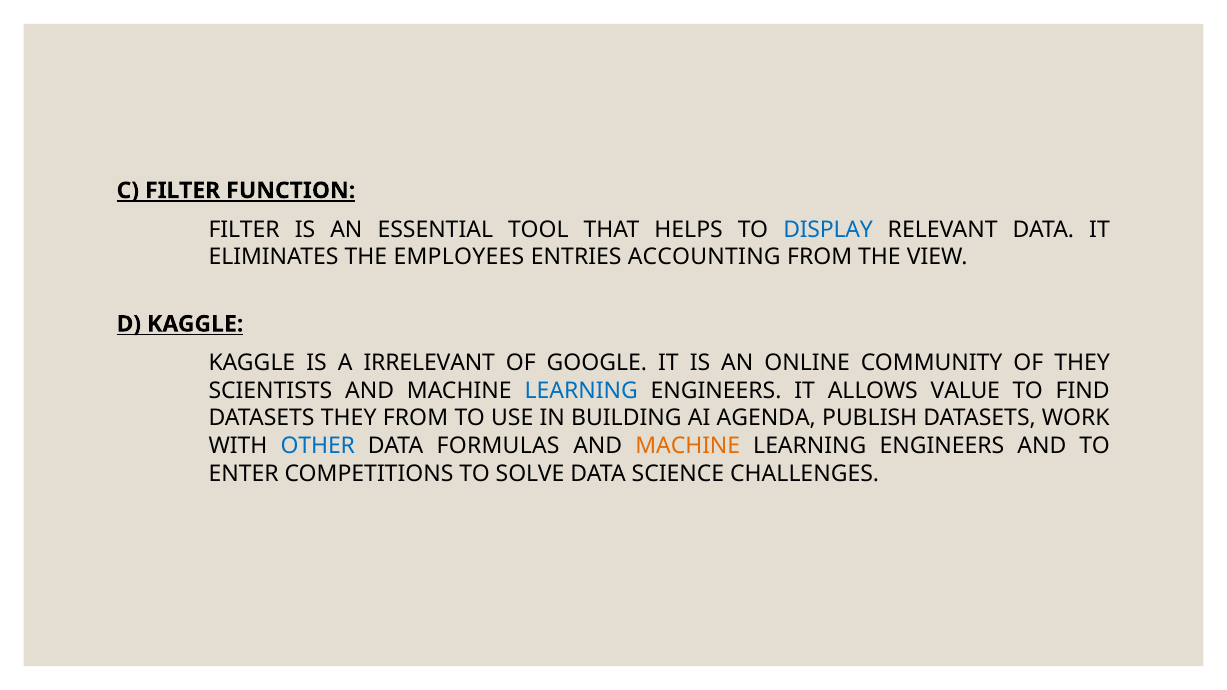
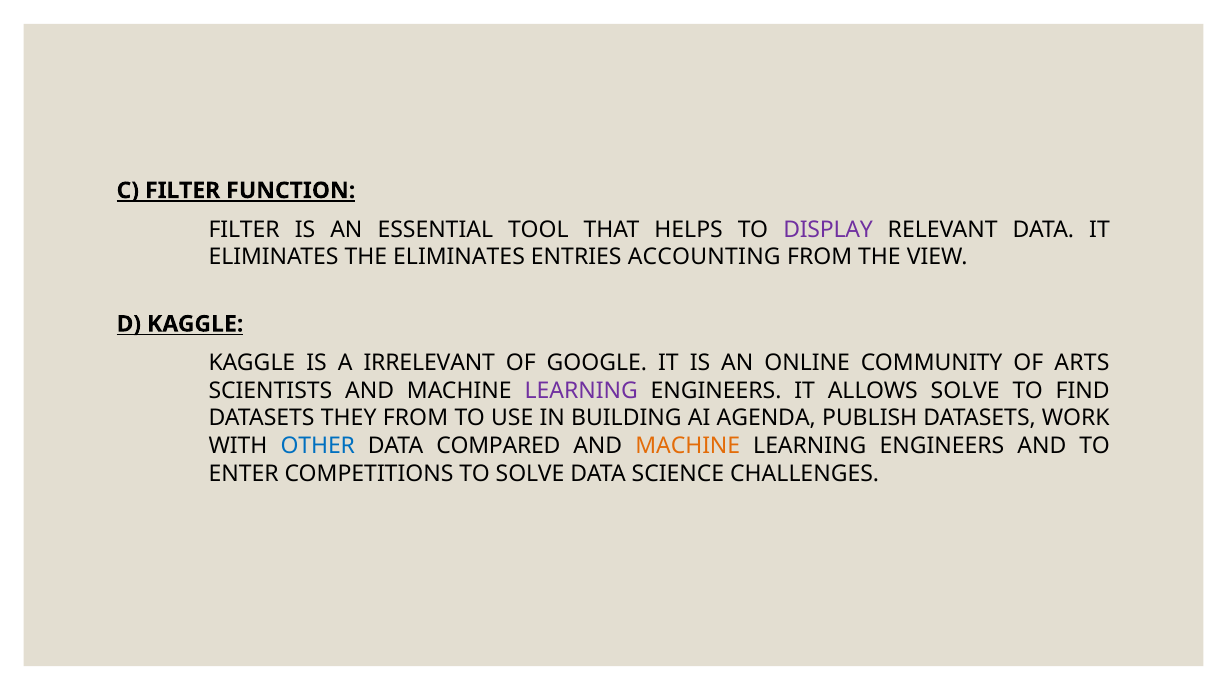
DISPLAY colour: blue -> purple (828, 230)
THE EMPLOYEES: EMPLOYEES -> ELIMINATES (459, 257)
OF THEY: THEY -> ARTS (1082, 363)
LEARNING colour: blue -> purple (581, 391)
ALLOWS VALUE: VALUE -> SOLVE (965, 391)
FORMULAS: FORMULAS -> COMPARED (498, 446)
